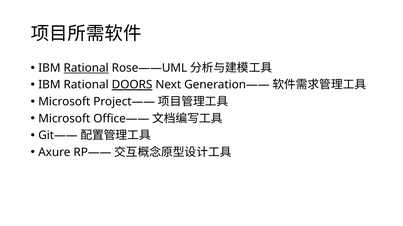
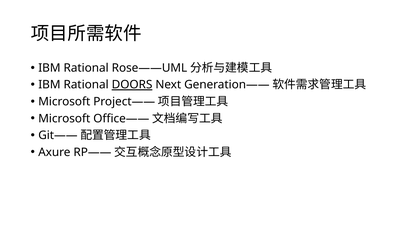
Rational underline: present -> none (86, 68)
